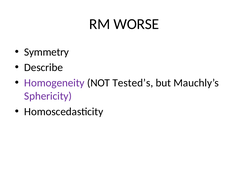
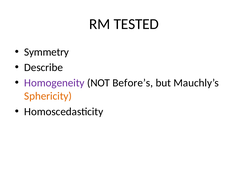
WORSE: WORSE -> TESTED (136, 24)
Tested’s: Tested’s -> Before’s (133, 83)
Sphericity colour: purple -> orange (48, 96)
